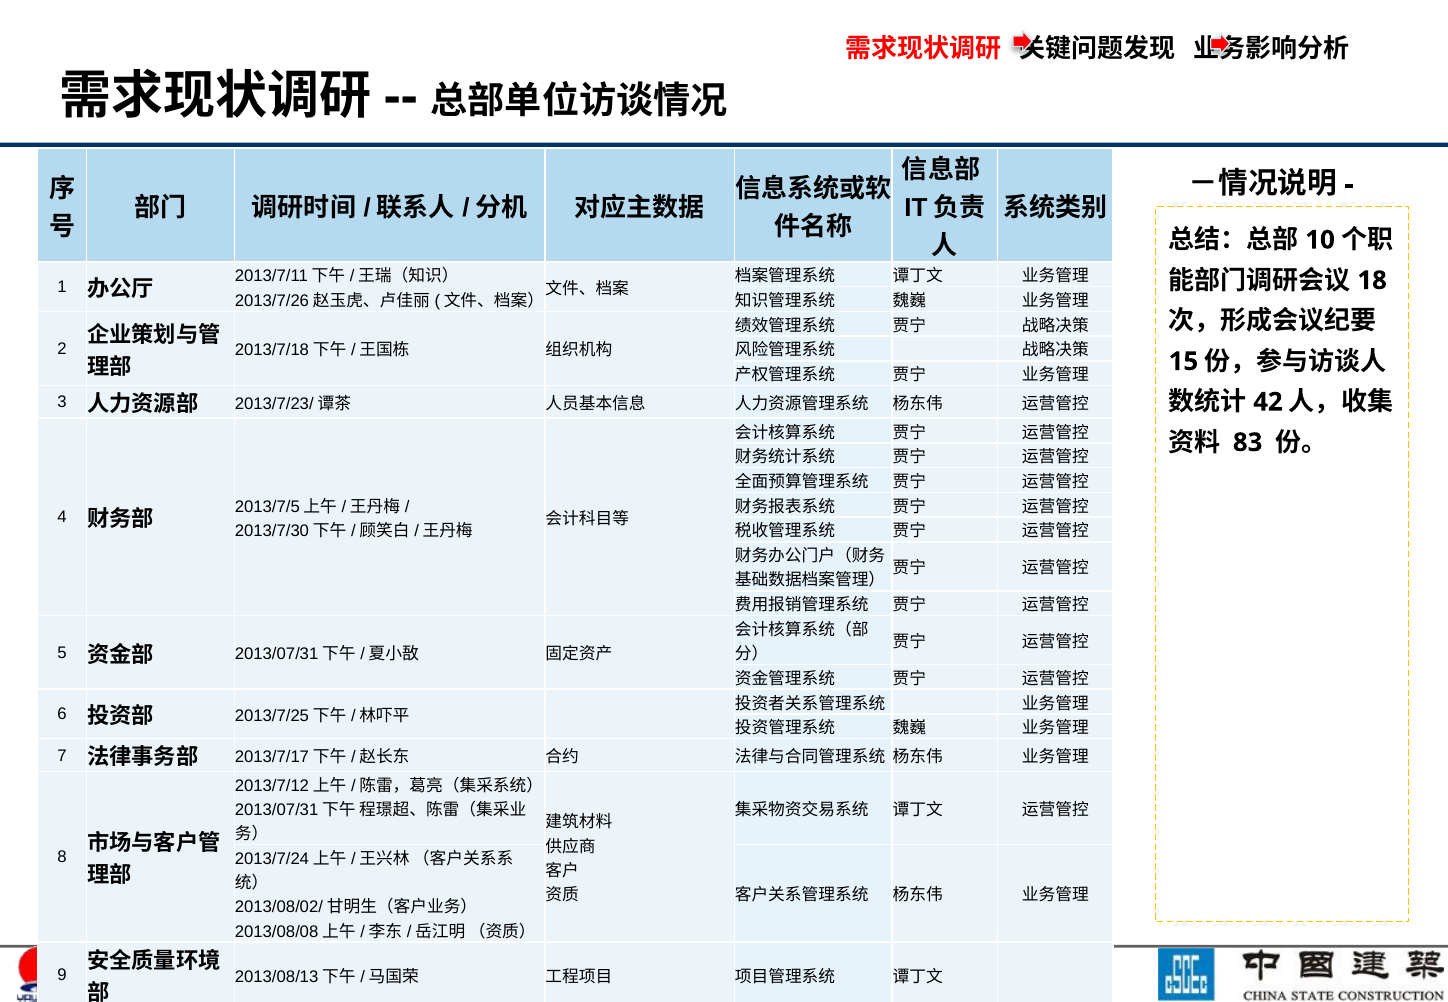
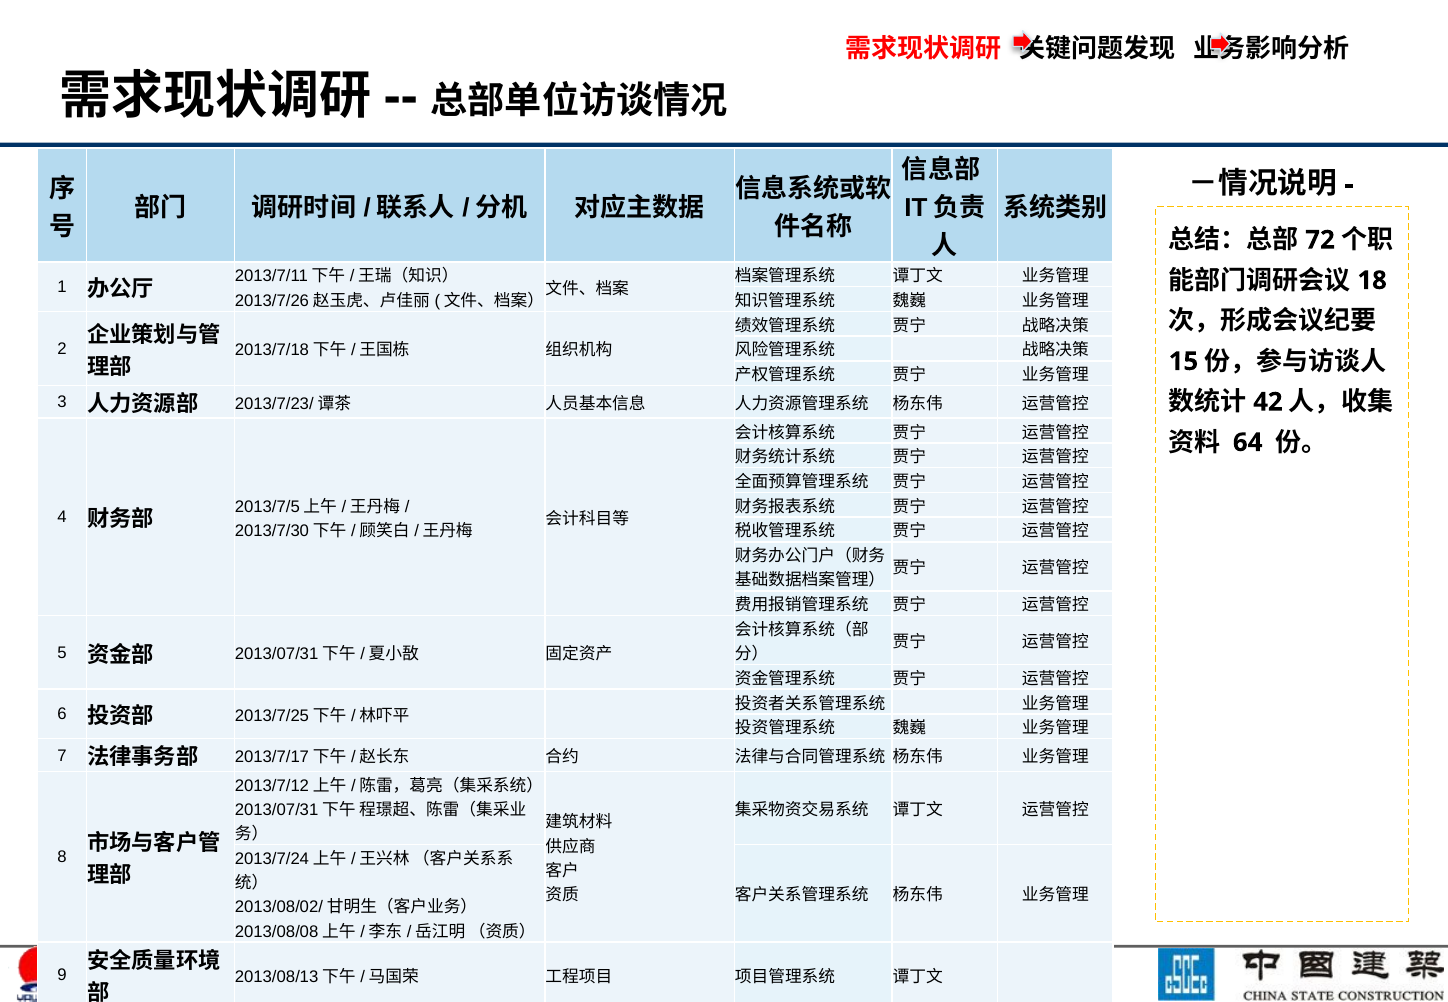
10: 10 -> 72 (1320, 240)
83: 83 -> 64 (1248, 443)
